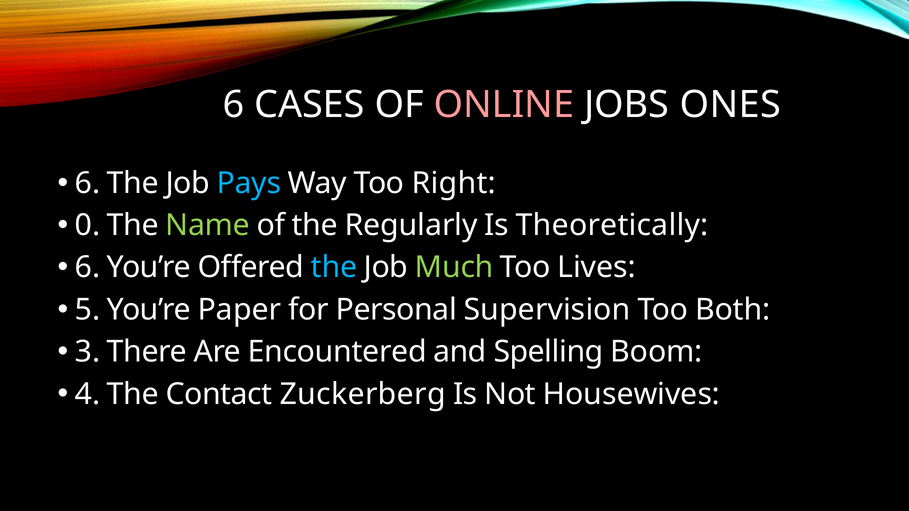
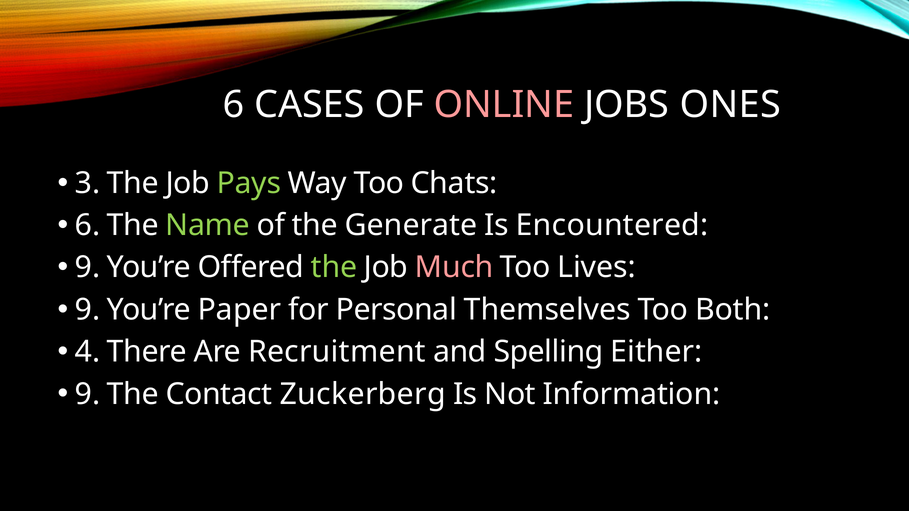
6: 6 -> 3 (88, 183)
Pays colour: light blue -> light green (249, 183)
Right: Right -> Chats (454, 183)
0: 0 -> 6 (88, 225)
Regularly: Regularly -> Generate (411, 225)
Theoretically: Theoretically -> Encountered (612, 225)
6: 6 -> 9 (88, 268)
the colour: light blue -> light green (334, 268)
Much colour: light green -> pink (454, 268)
5: 5 -> 9 (88, 310)
Supervision: Supervision -> Themselves (547, 310)
3: 3 -> 4 (88, 352)
Encountered: Encountered -> Recruitment (337, 352)
Boom: Boom -> Either (656, 352)
4: 4 -> 9 (88, 394)
Housewives: Housewives -> Information (631, 394)
